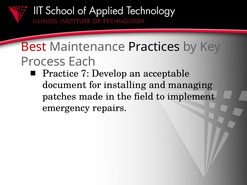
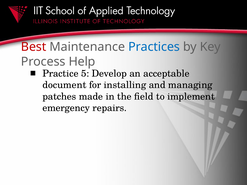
Practices colour: black -> blue (154, 47)
Each: Each -> Help (82, 62)
7: 7 -> 5 (85, 74)
